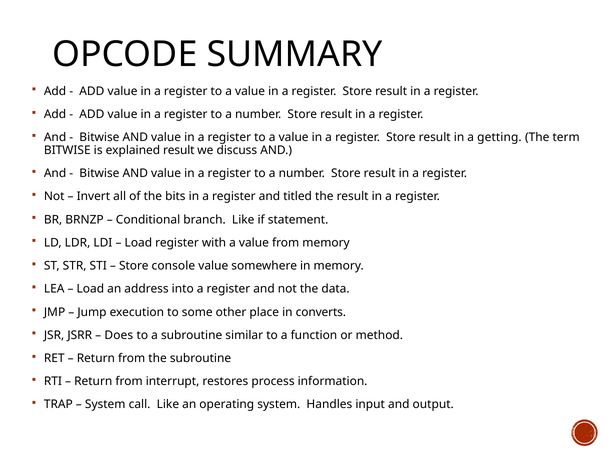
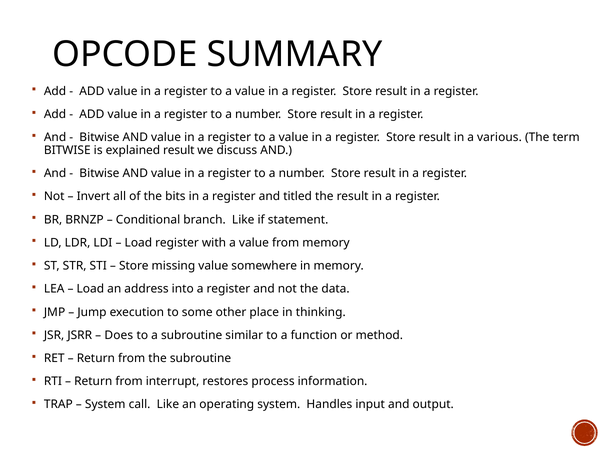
getting: getting -> various (499, 137)
console: console -> missing (173, 266)
converts: converts -> thinking (321, 312)
